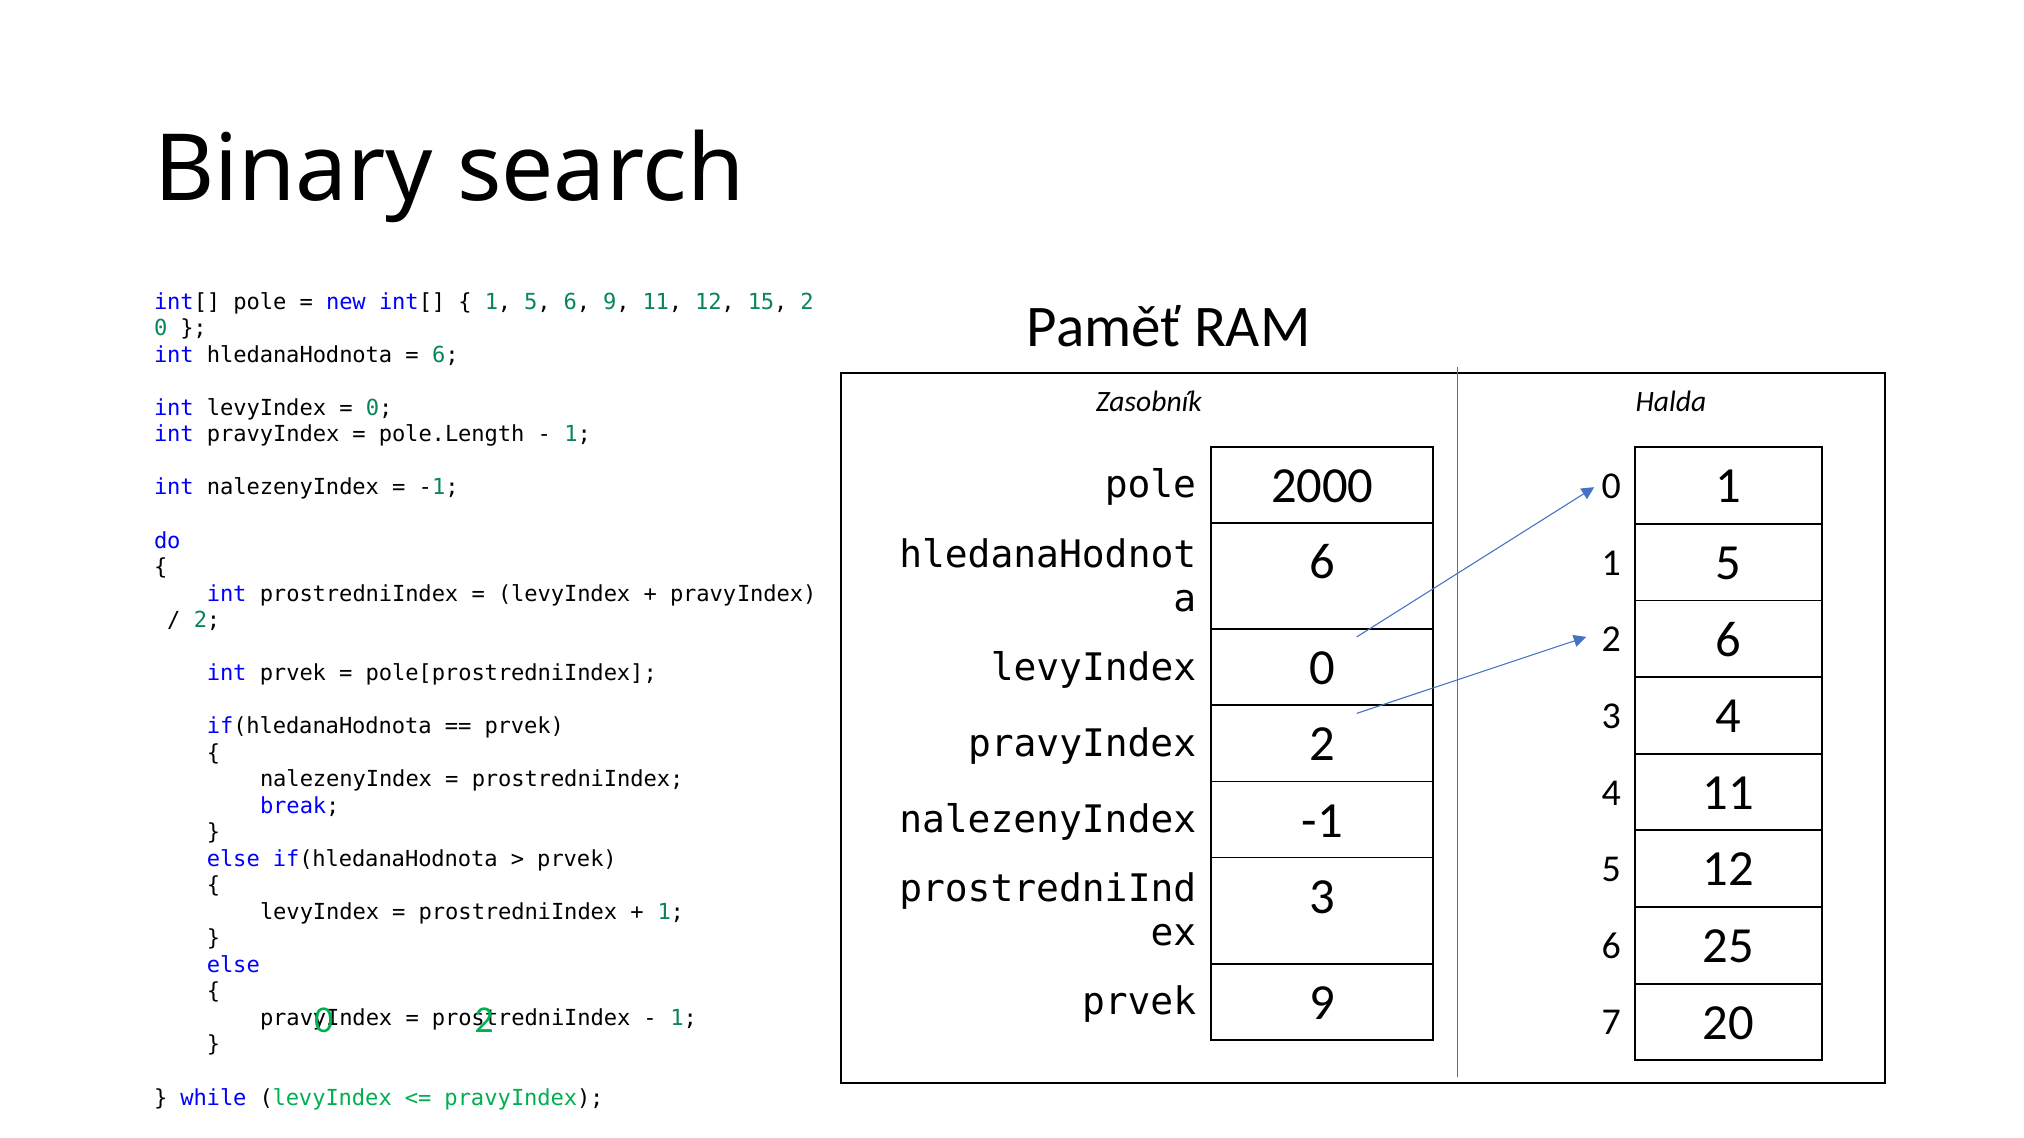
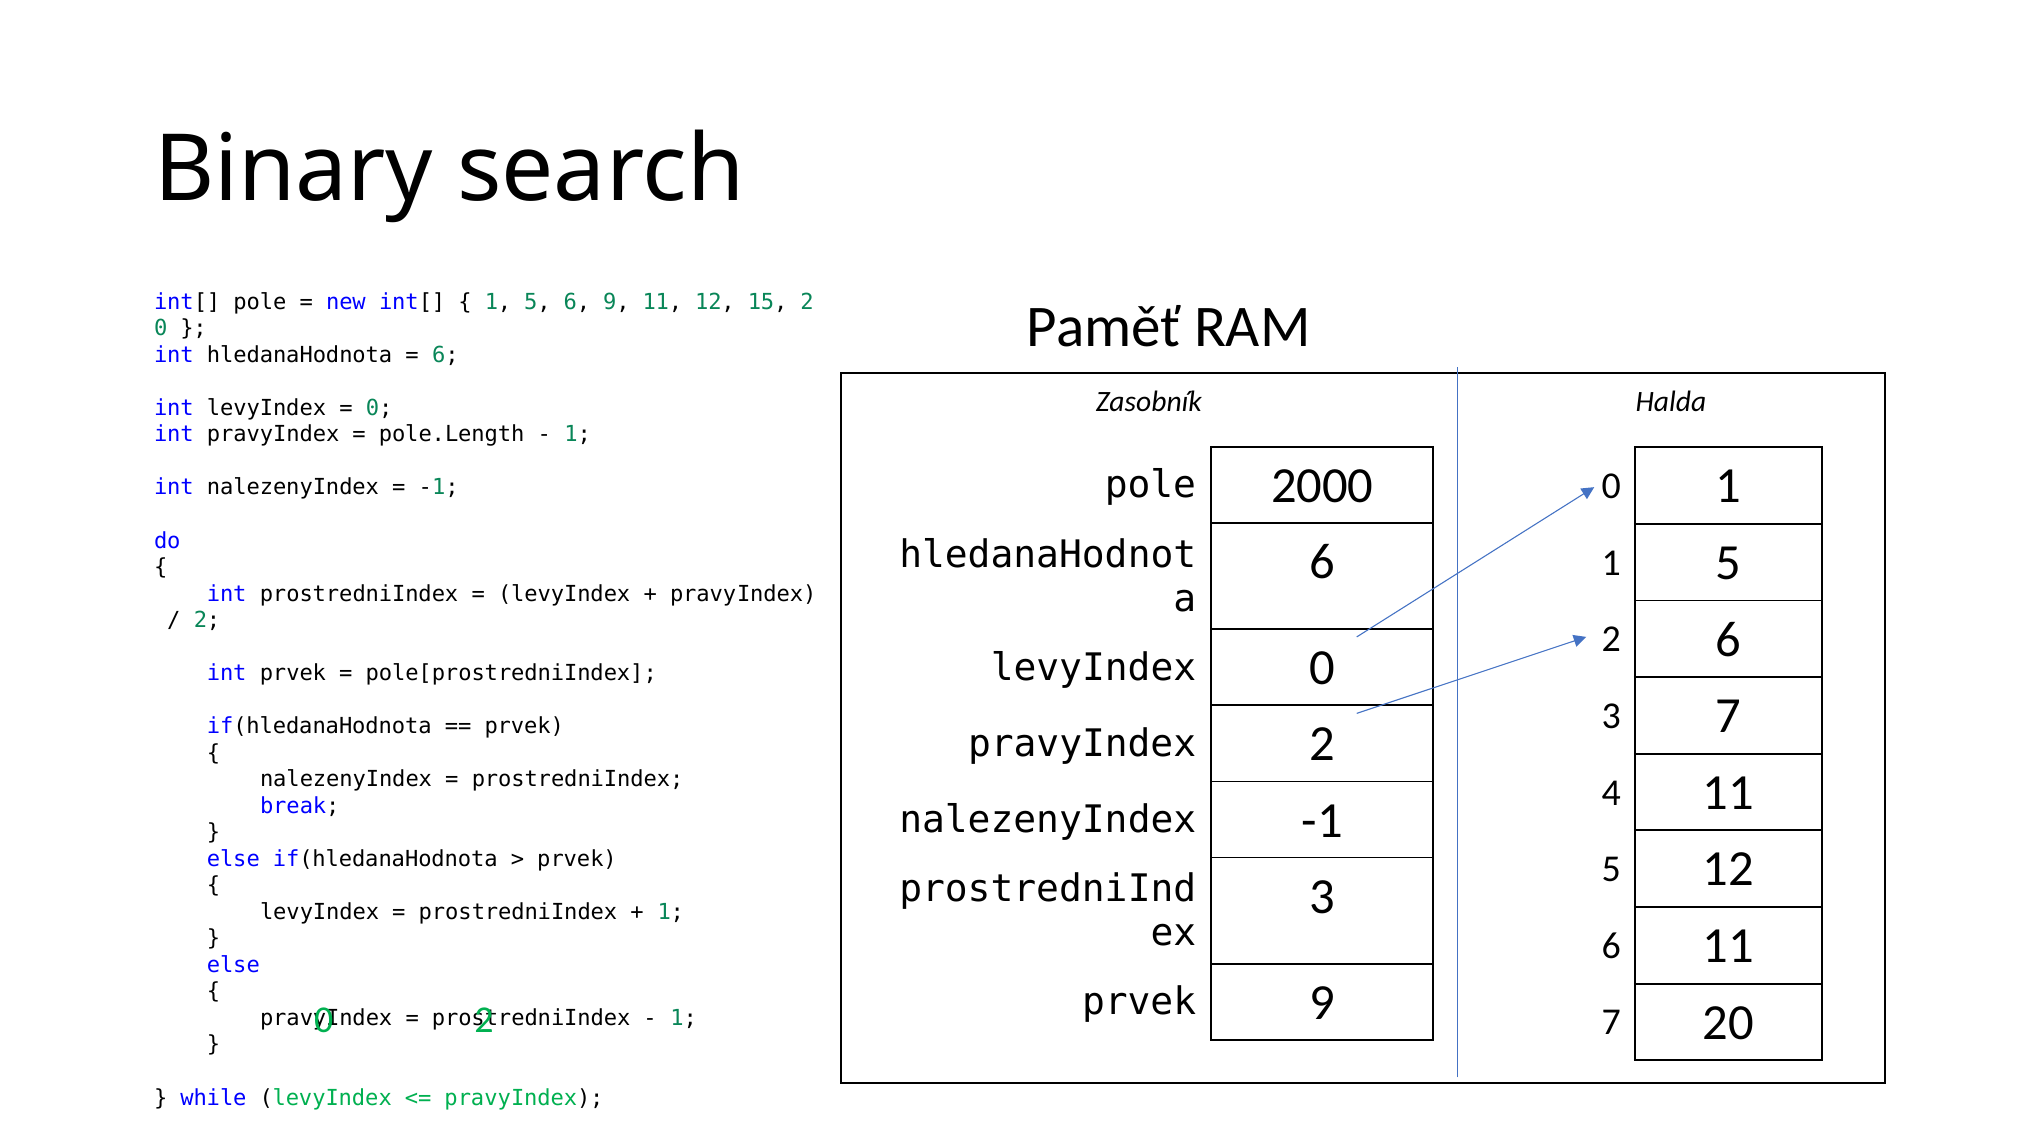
3 4: 4 -> 7 (1728, 716)
6 25: 25 -> 11 (1729, 946)
